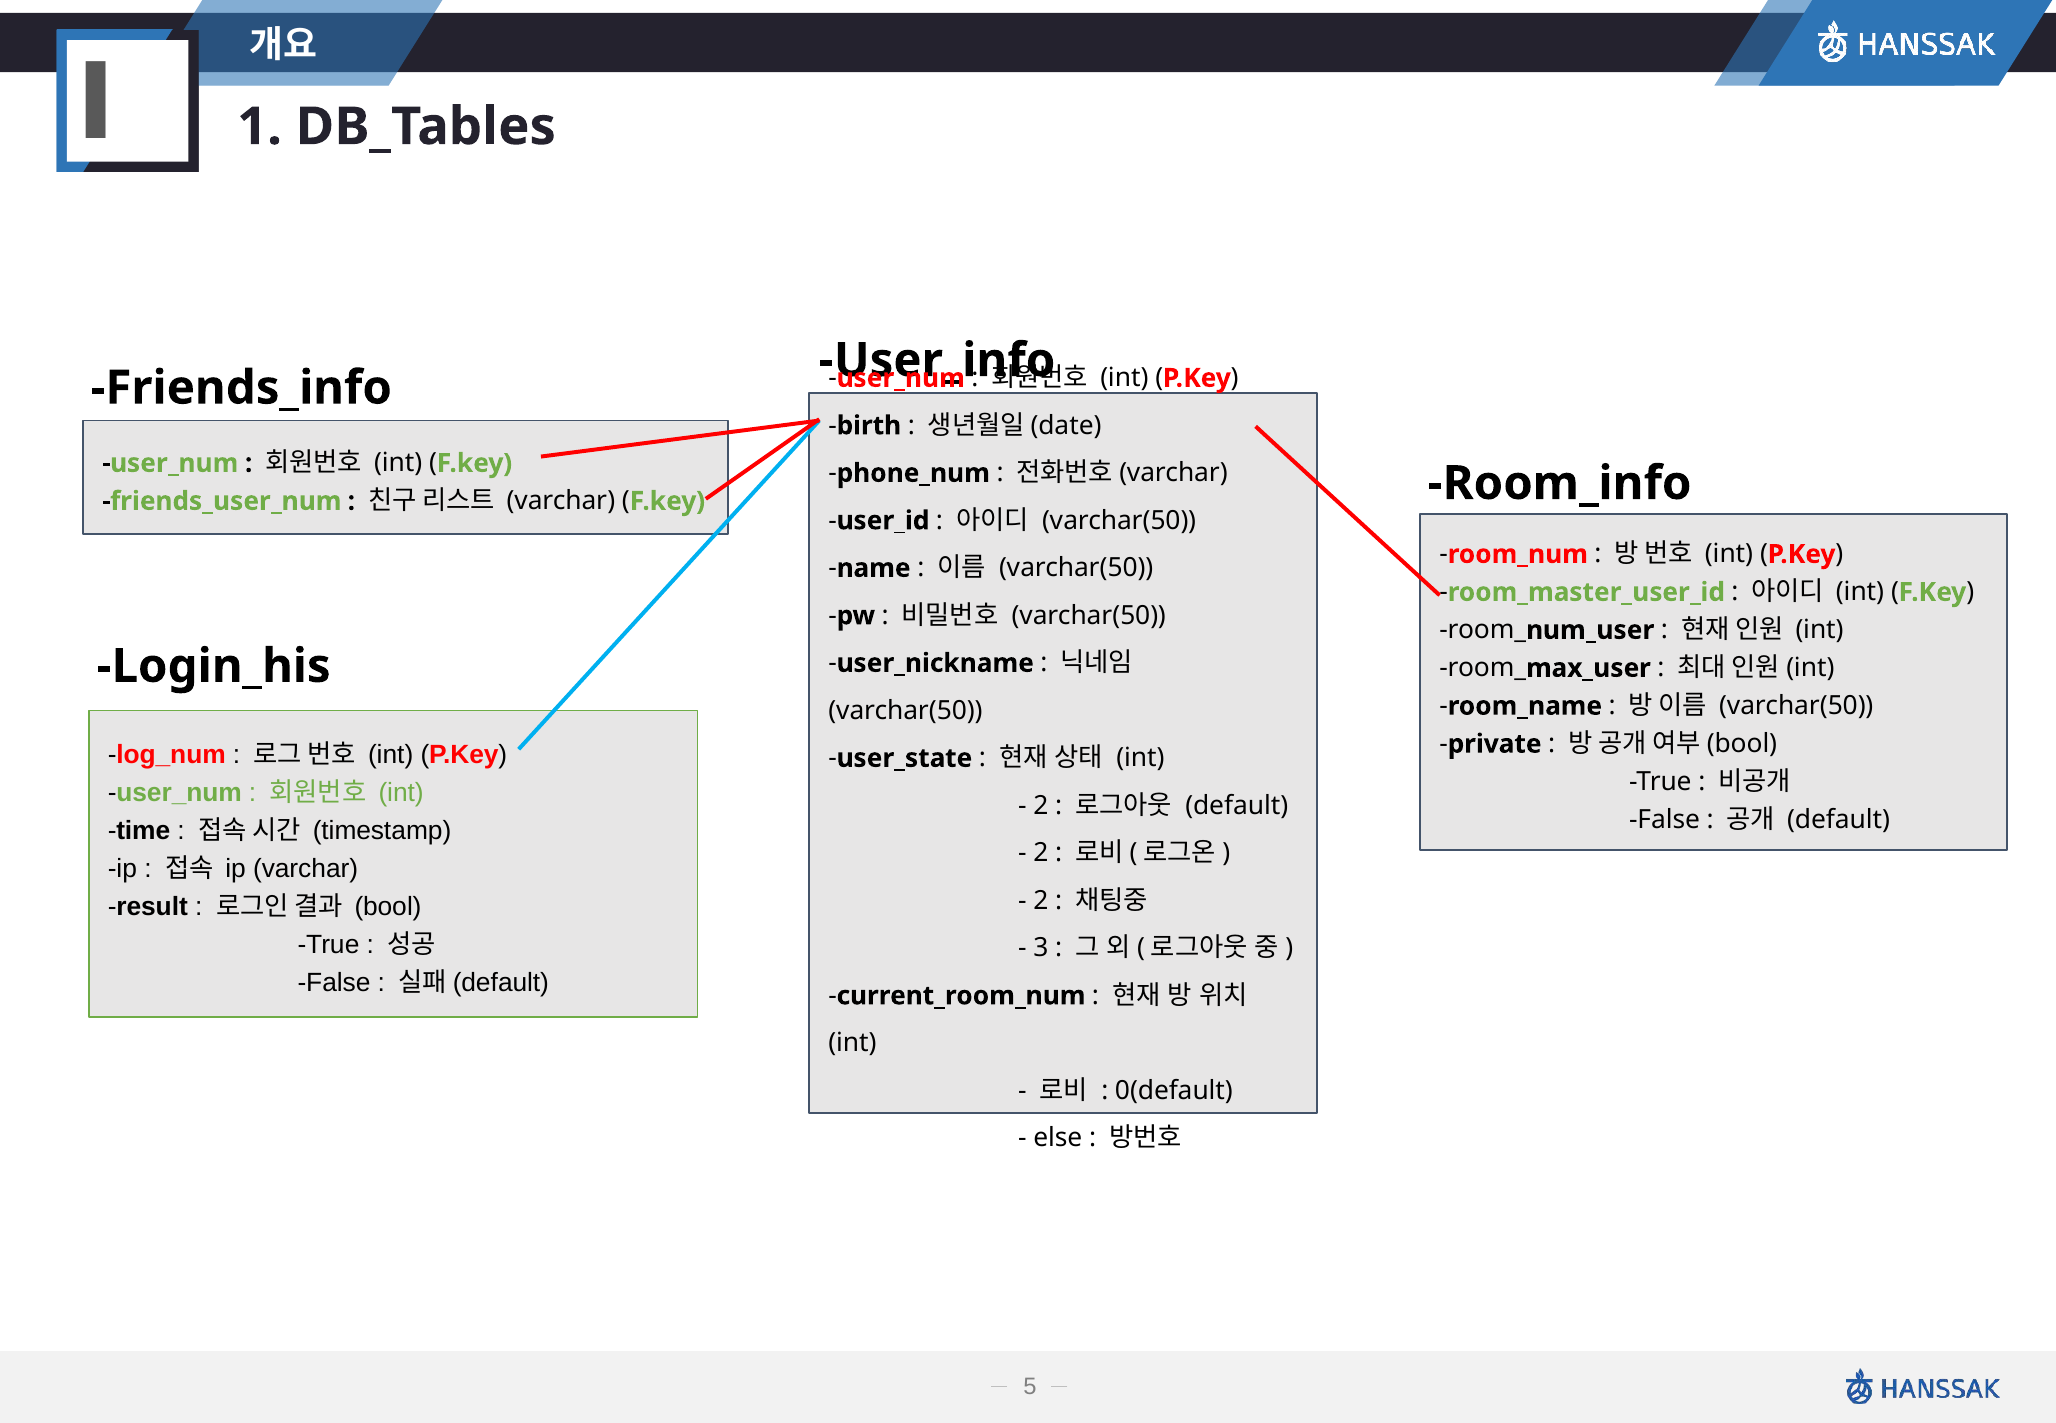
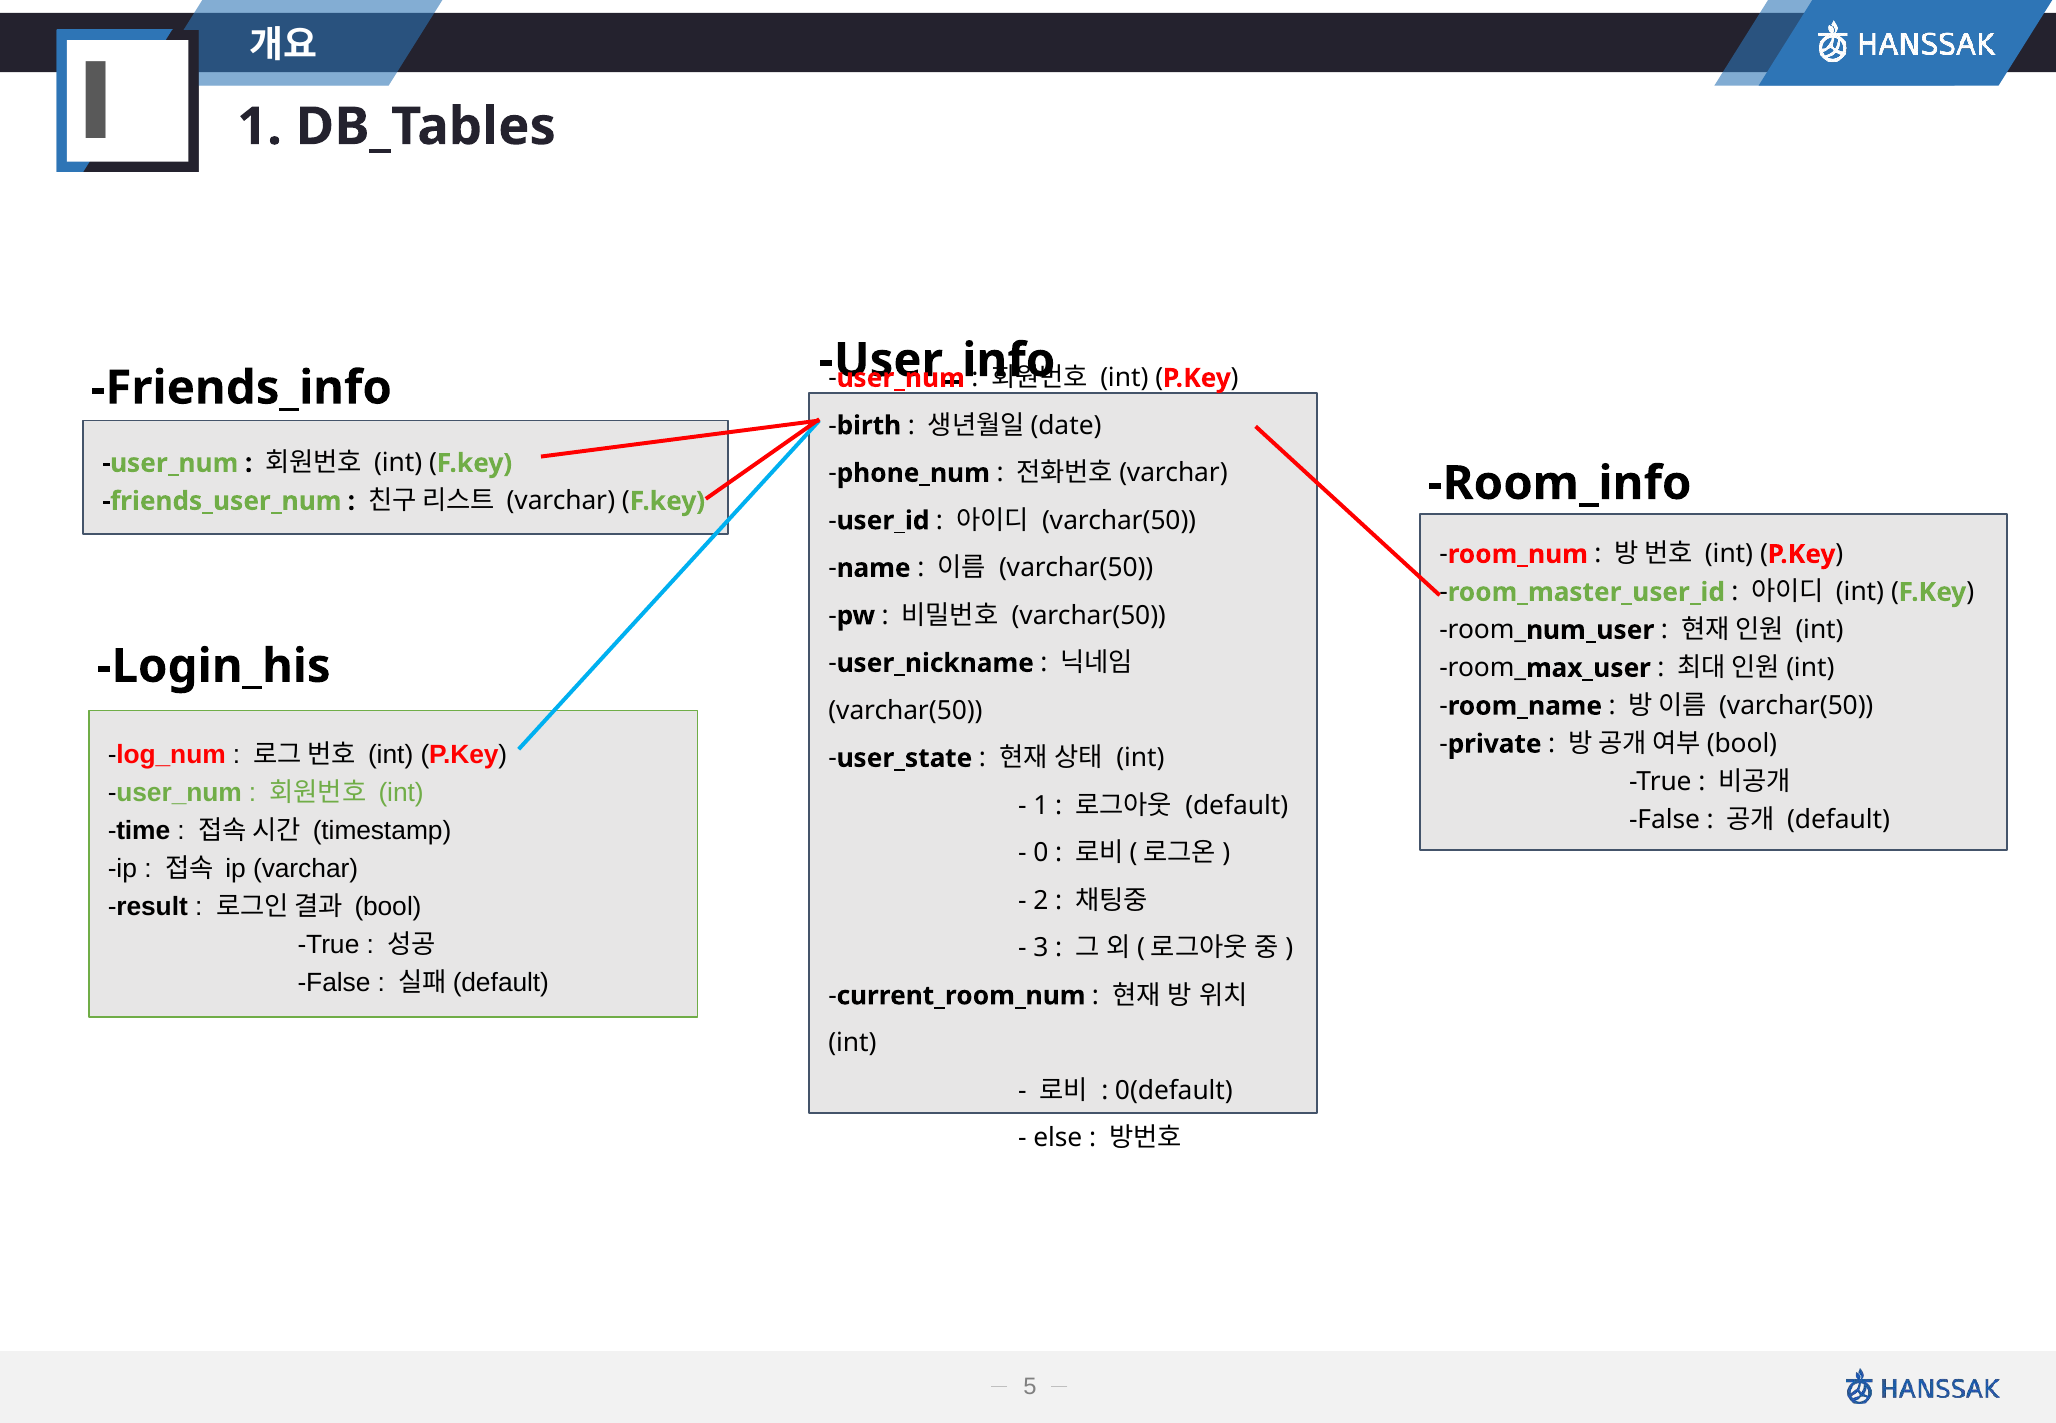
2: 2 -> 1 (1041, 806)
2: 2 -> 0 (1041, 853)
